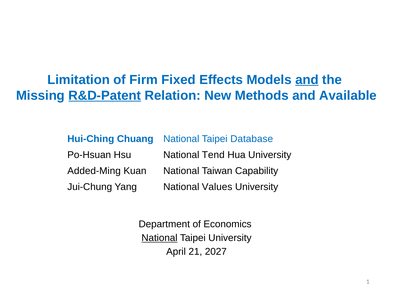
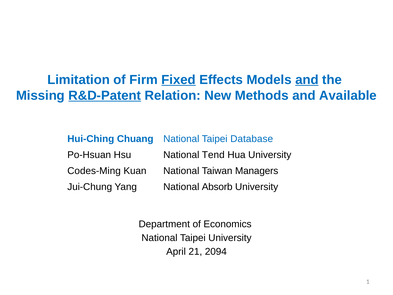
Fixed underline: none -> present (179, 80)
Added-Ming: Added-Ming -> Codes-Ming (94, 171)
Capability: Capability -> Managers (257, 171)
Values: Values -> Absorb (217, 187)
National underline: present -> none (159, 238)
2027: 2027 -> 2094 (216, 252)
